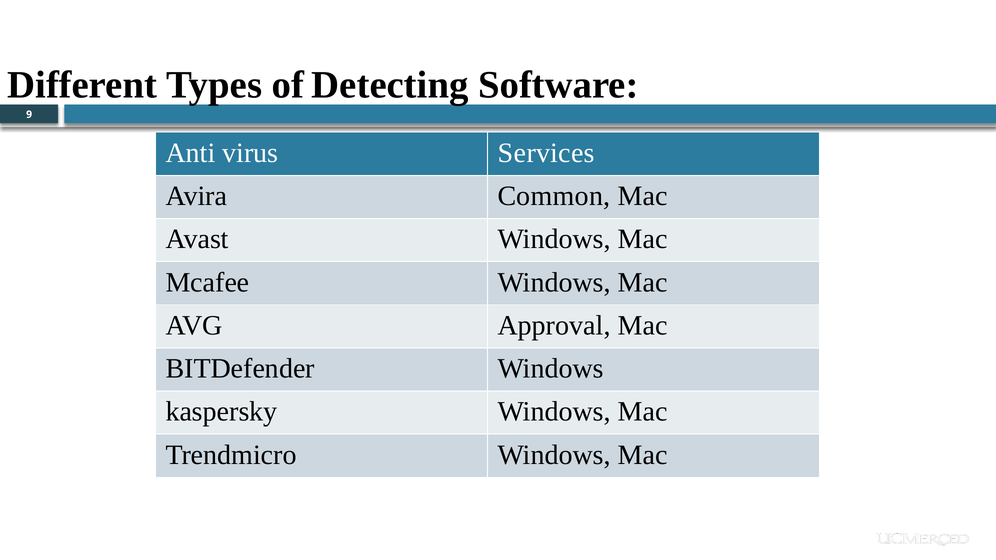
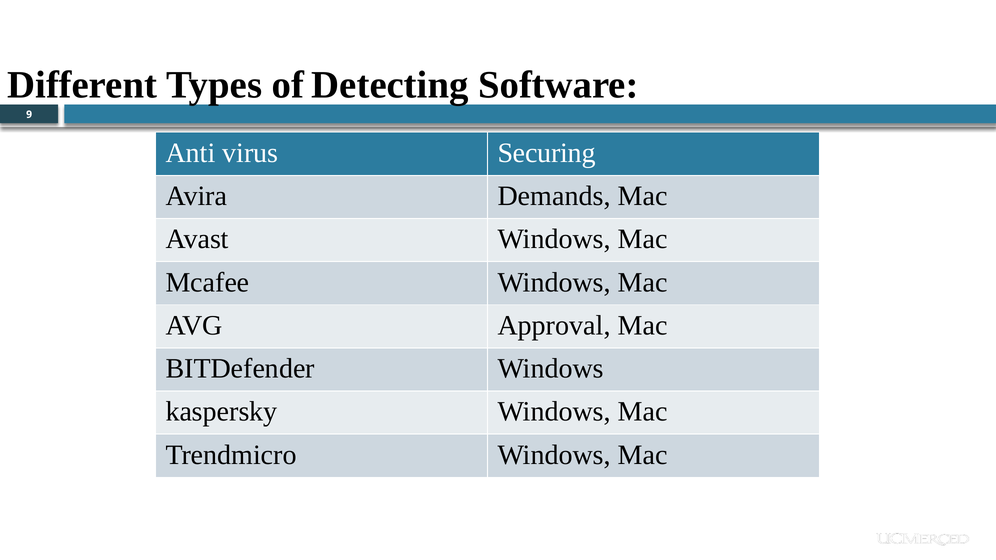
Services: Services -> Securing (547, 153)
Common: Common -> Demands (554, 196)
